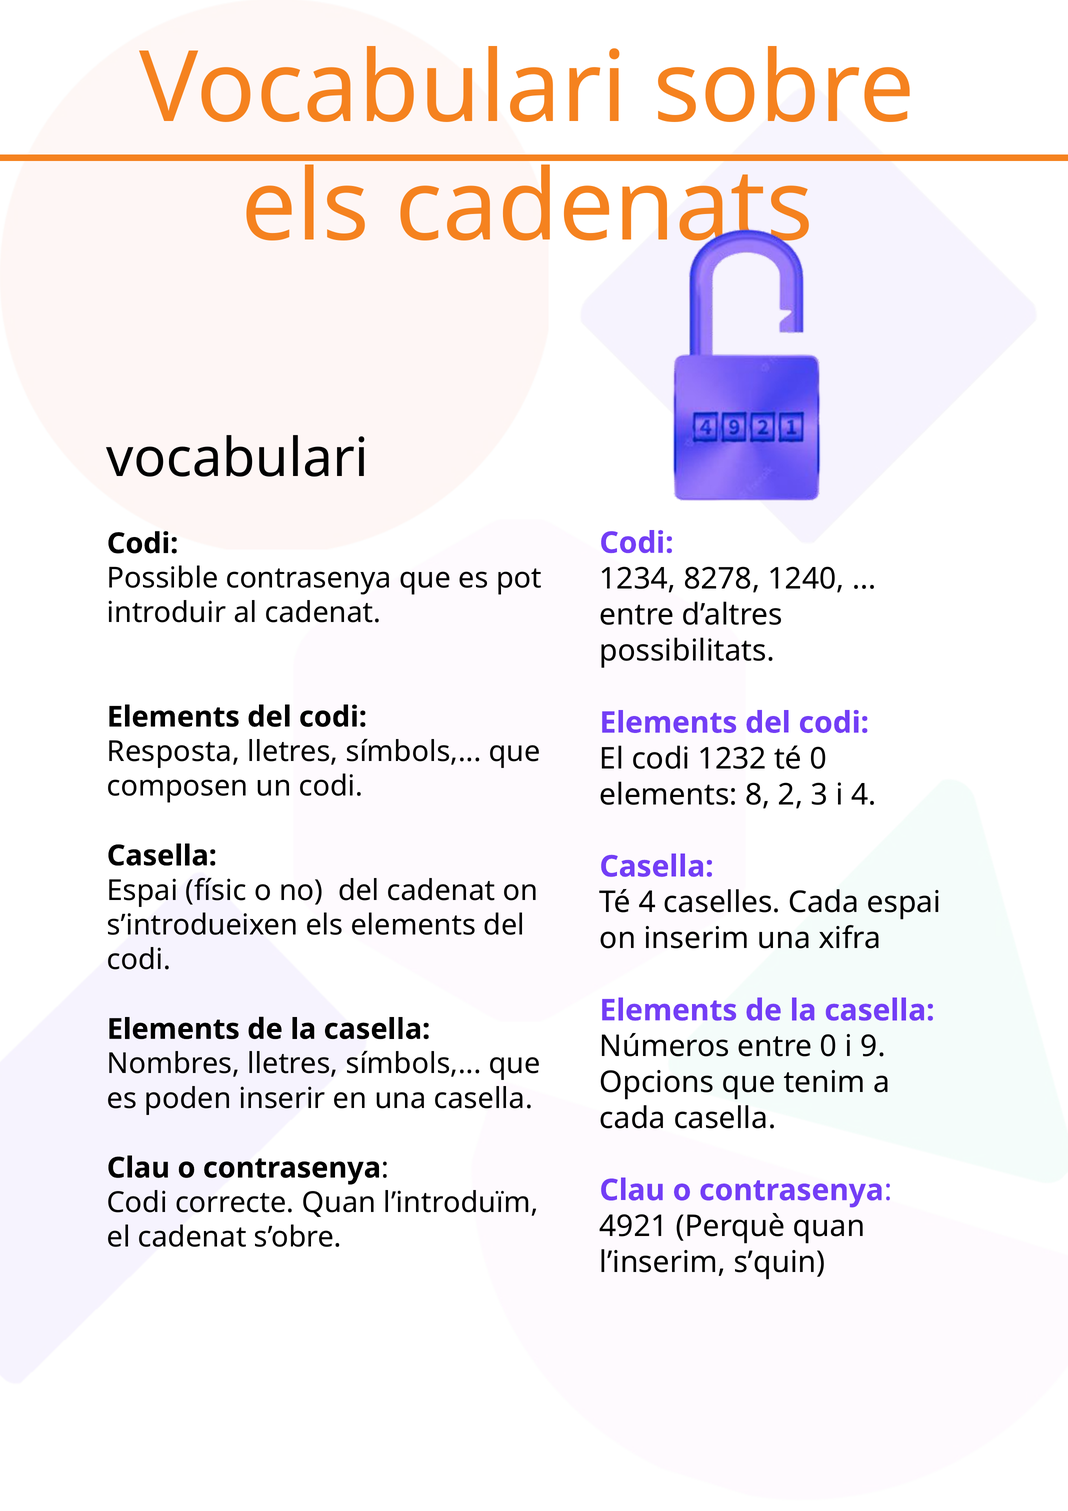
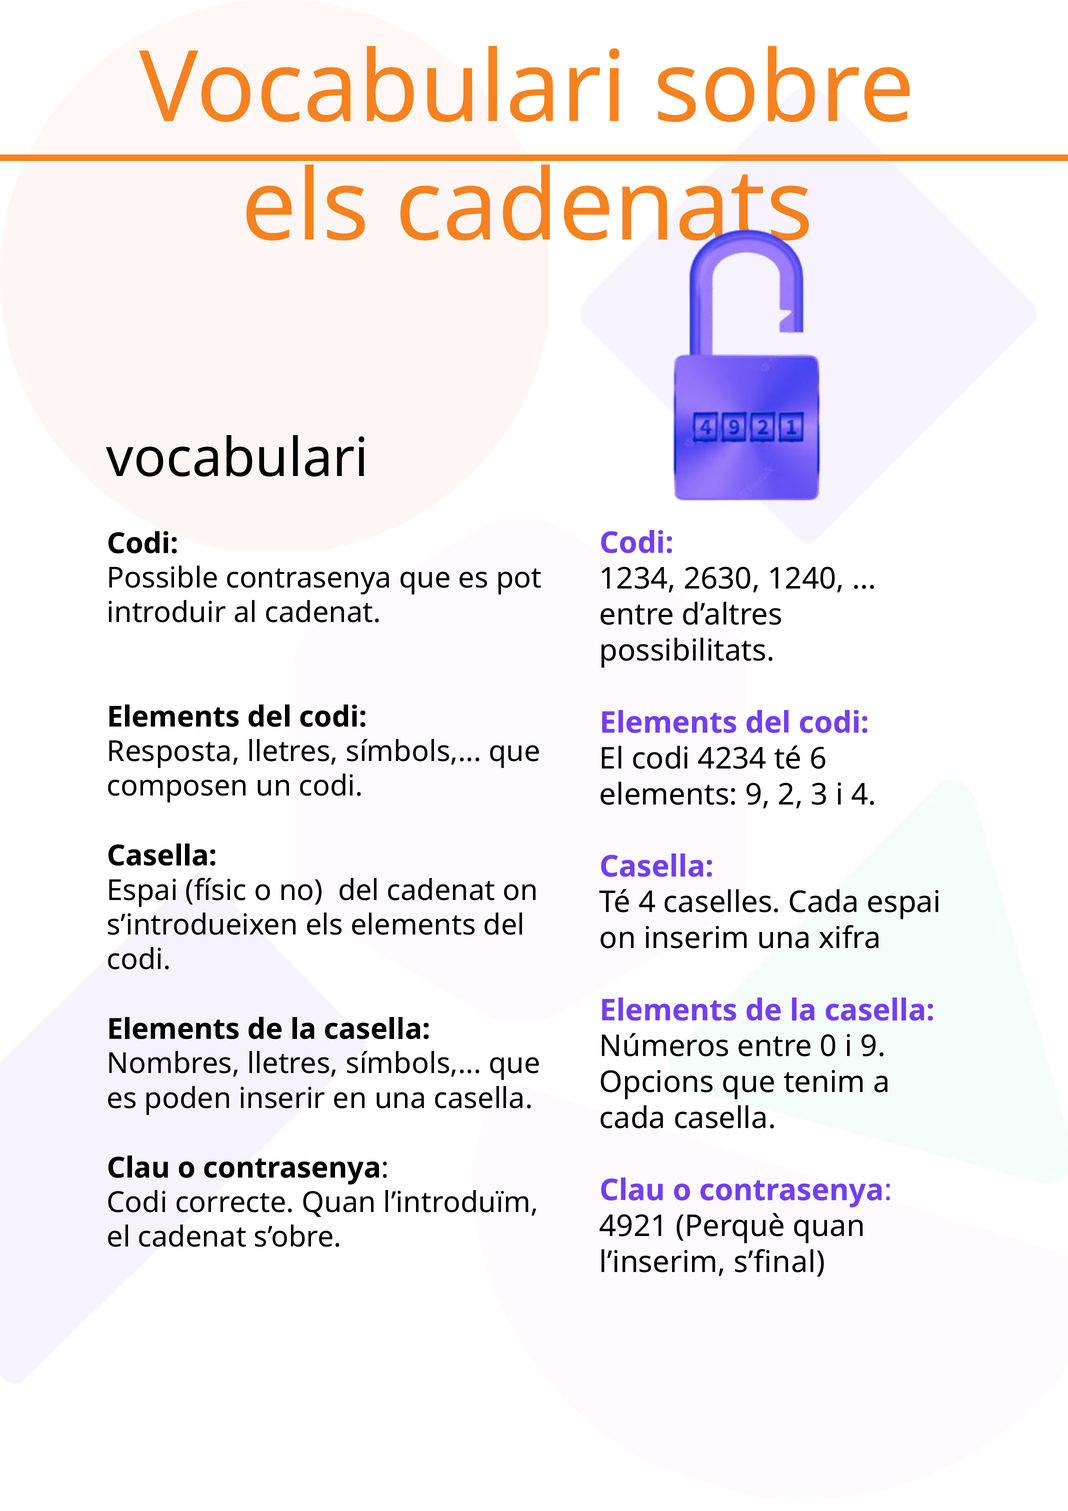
8278: 8278 -> 2630 (722, 579)
1232: 1232 -> 4234 (732, 759)
té 0: 0 -> 6 (818, 759)
elements 8: 8 -> 9 (758, 795)
s’quin: s’quin -> s’final (779, 1263)
